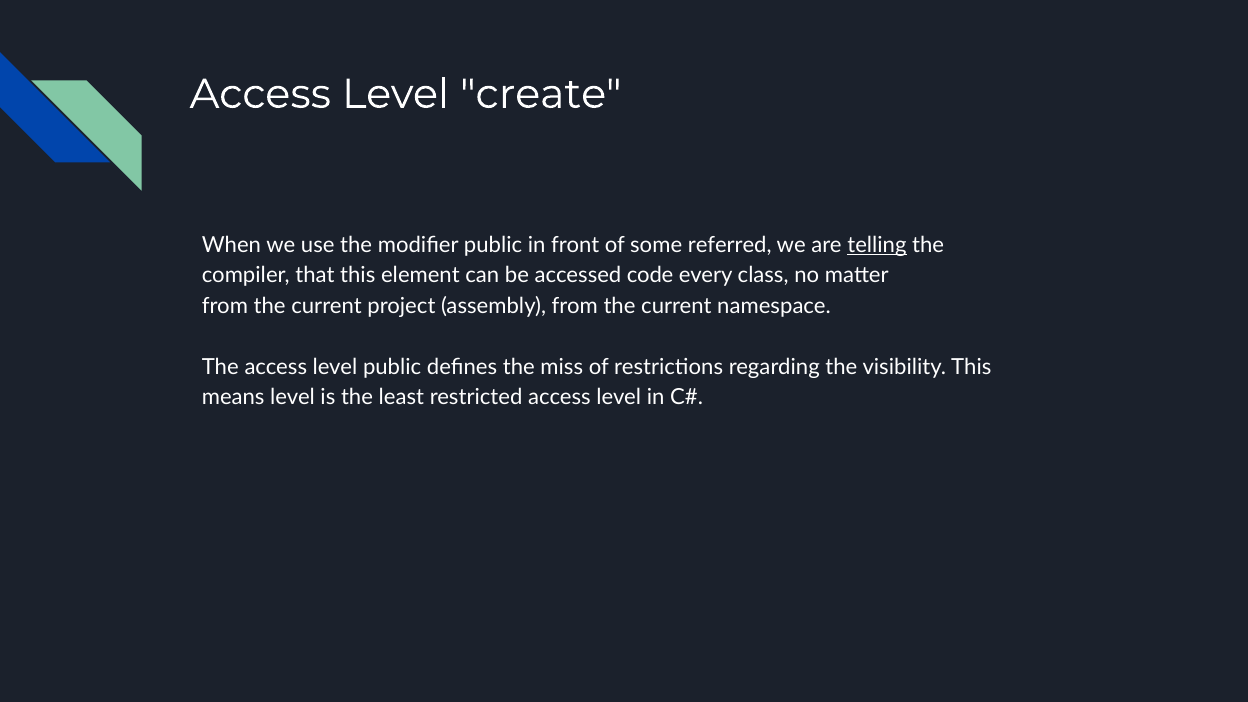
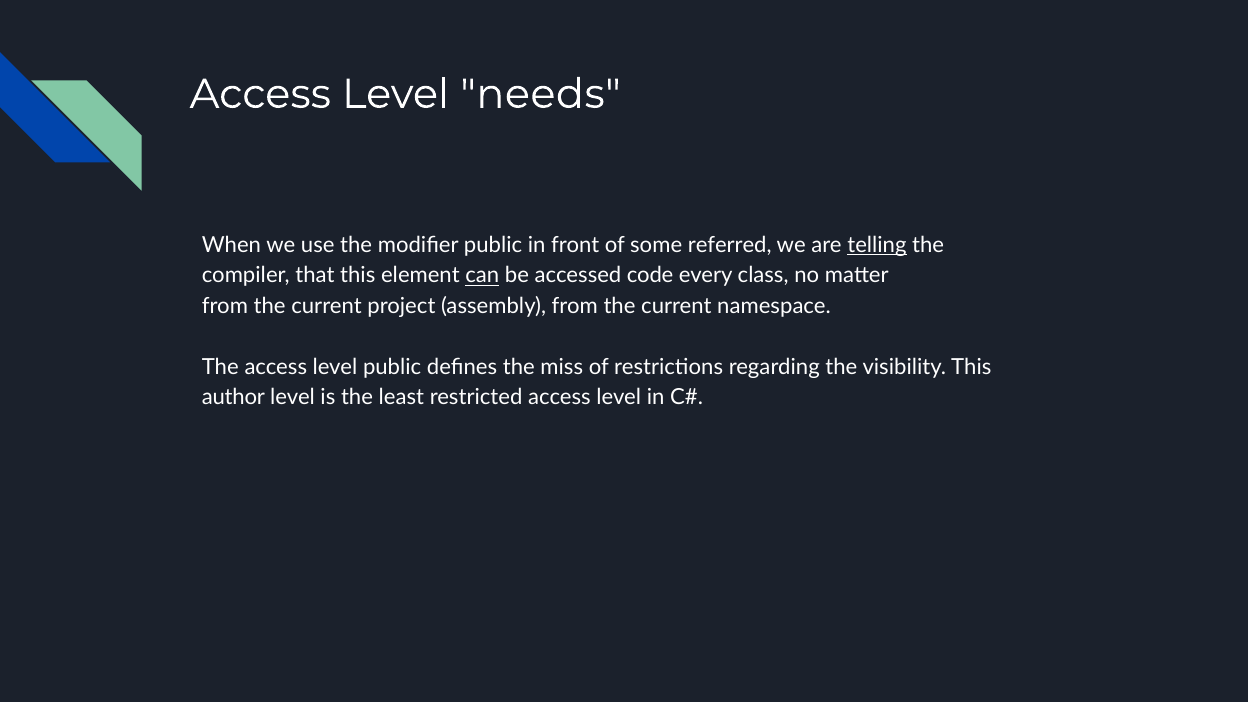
create: create -> needs (541, 94)
can underline: none -> present (482, 276)
means: means -> author (233, 398)
